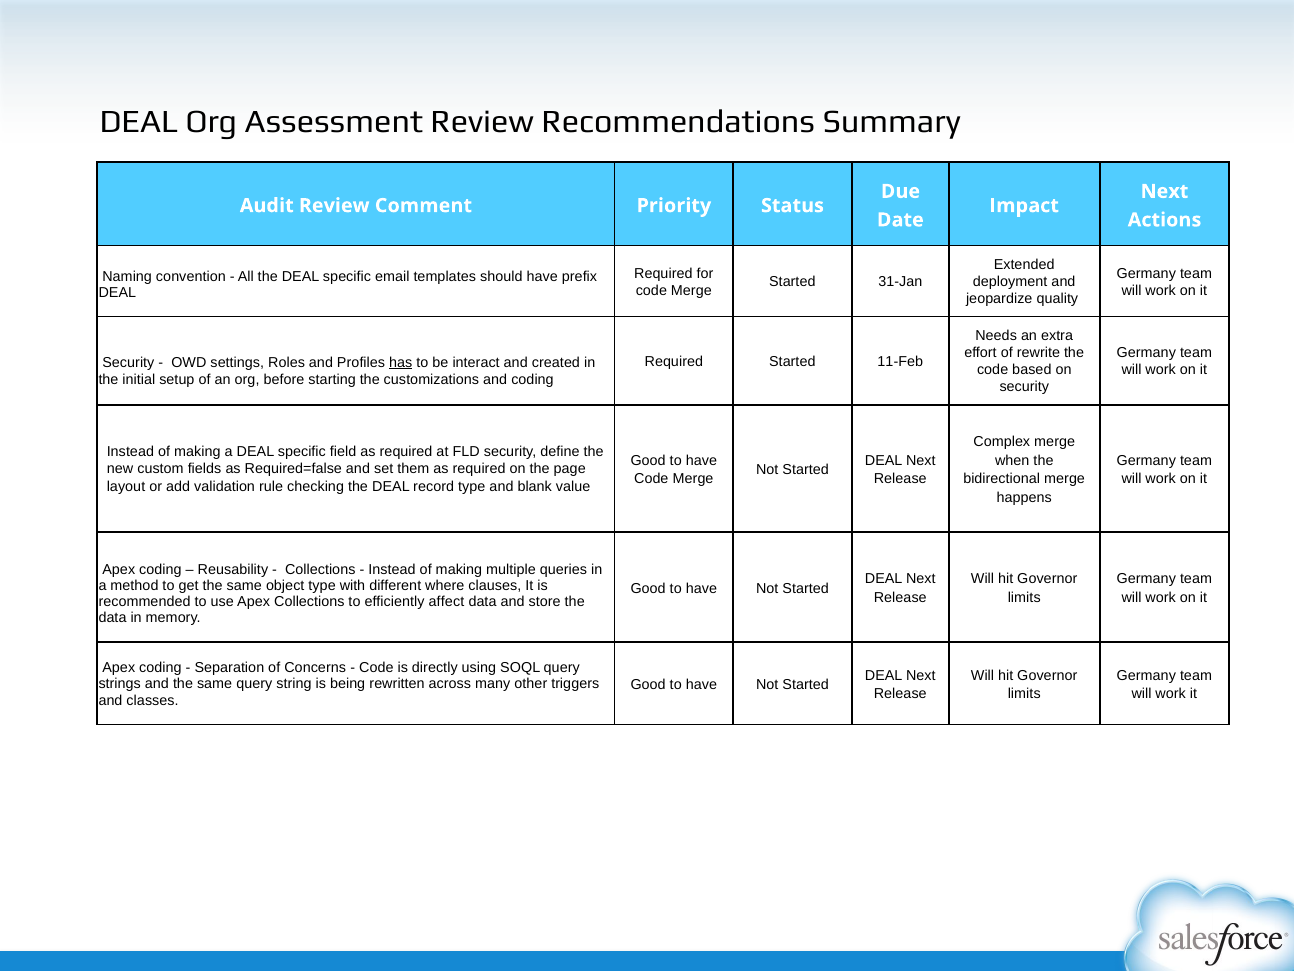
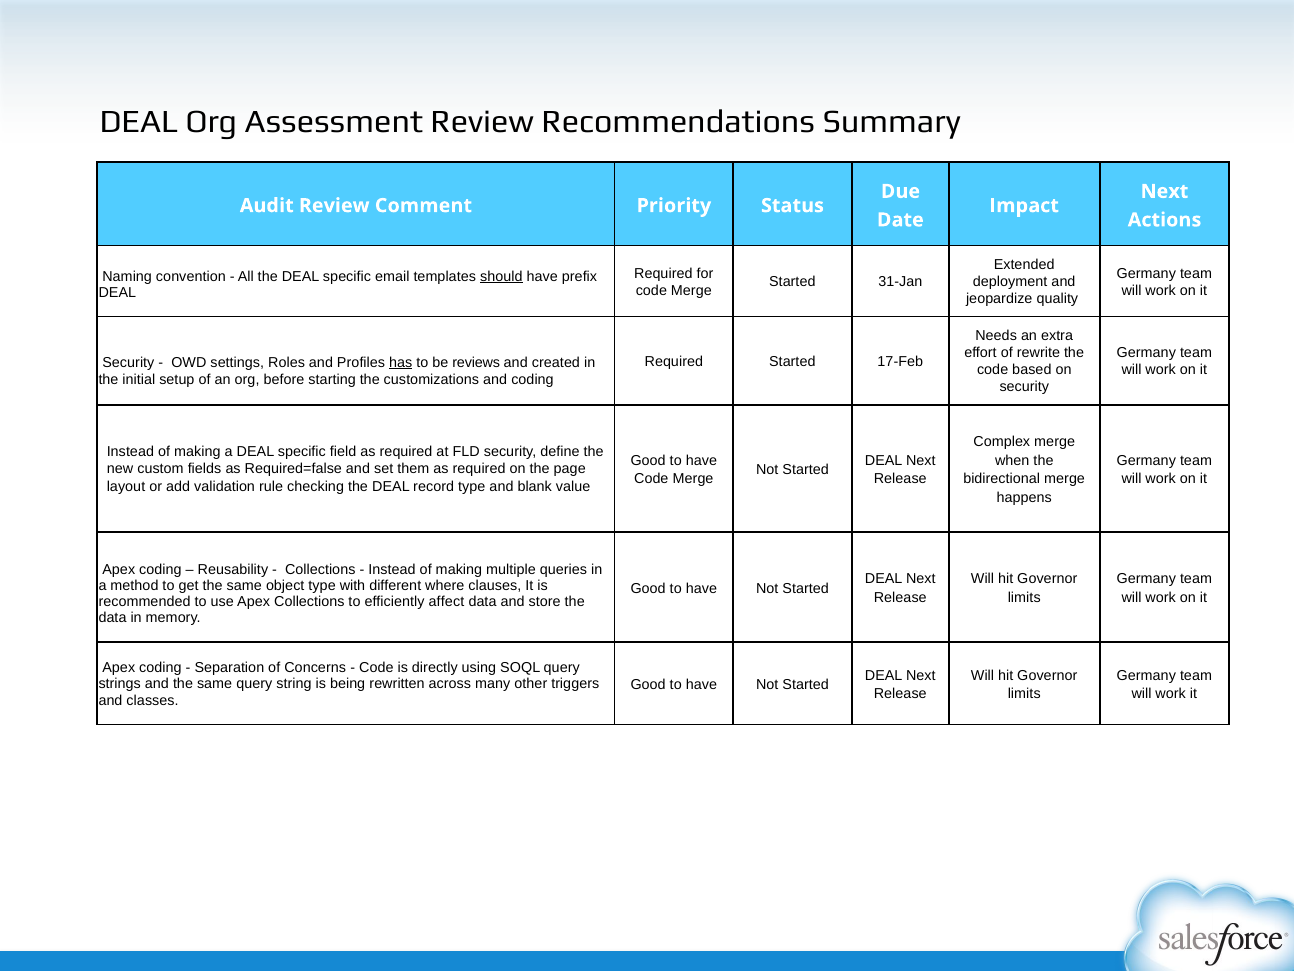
should underline: none -> present (501, 276)
11-Feb: 11-Feb -> 17-Feb (900, 361)
interact: interact -> reviews (476, 362)
